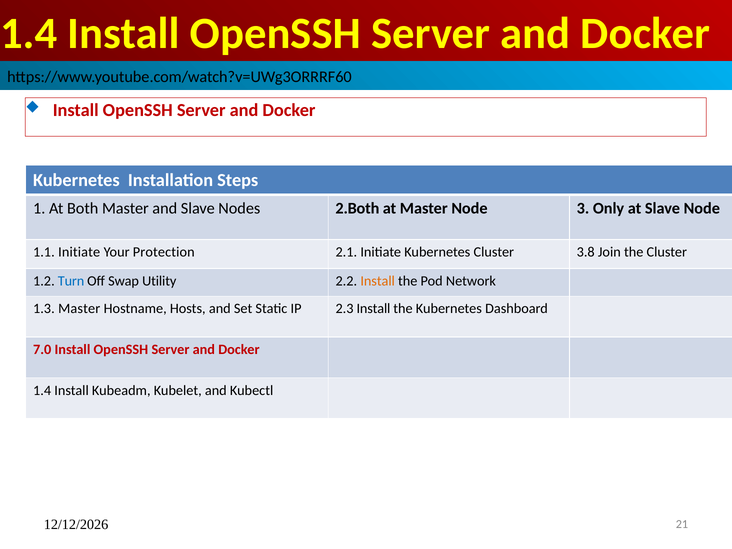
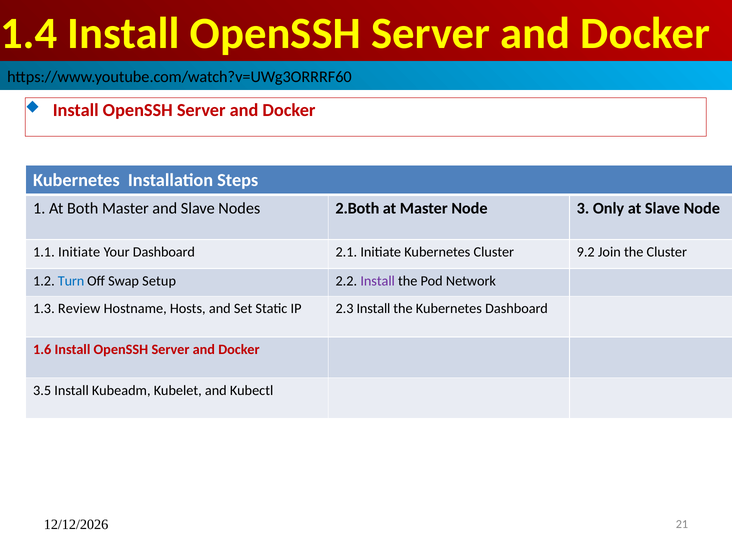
Your Protection: Protection -> Dashboard (164, 252)
3.8: 3.8 -> 9.2 (586, 252)
Utility: Utility -> Setup (159, 281)
Install colour: orange -> purple (378, 281)
1.3 Master: Master -> Review (79, 309)
7.0: 7.0 -> 1.6 (42, 350)
1.4: 1.4 -> 3.5 (42, 390)
